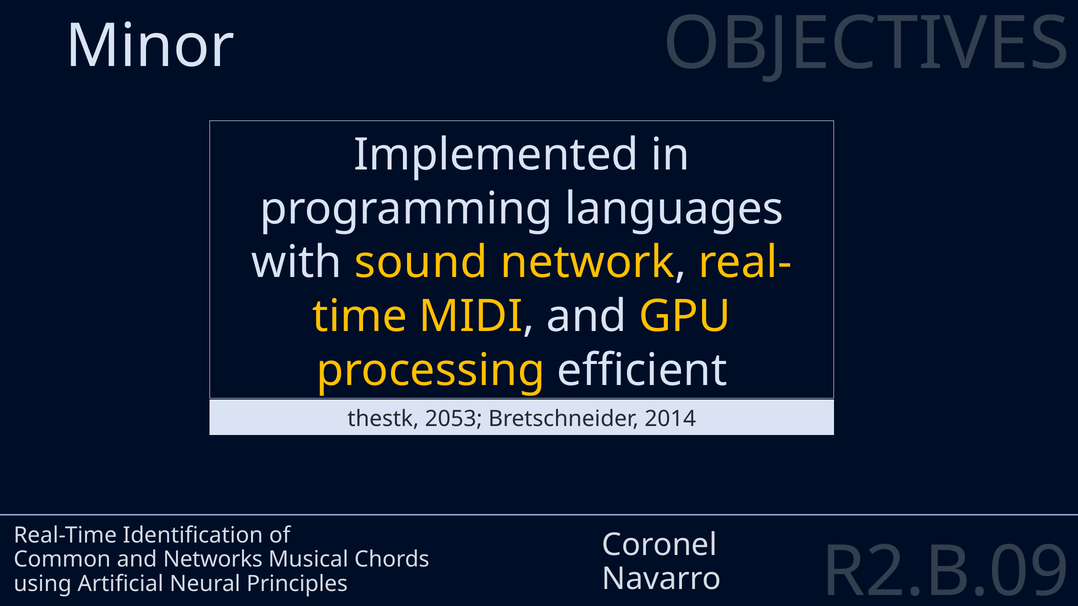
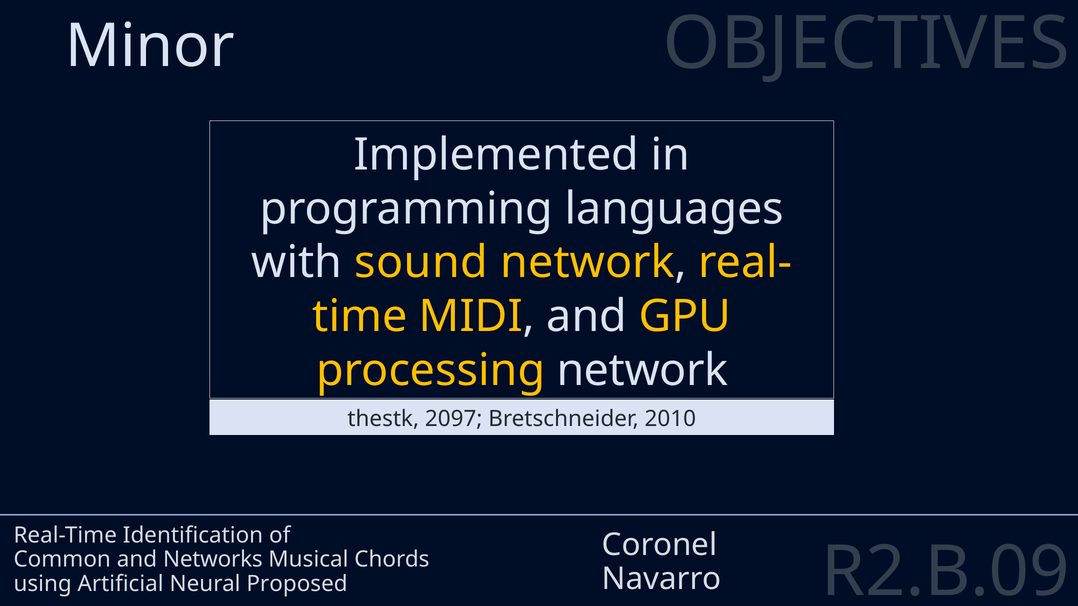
processing efficient: efficient -> network (642, 371)
2053: 2053 -> 2097 (454, 419)
2014: 2014 -> 2010 (670, 419)
Principles: Principles -> Proposed (297, 584)
